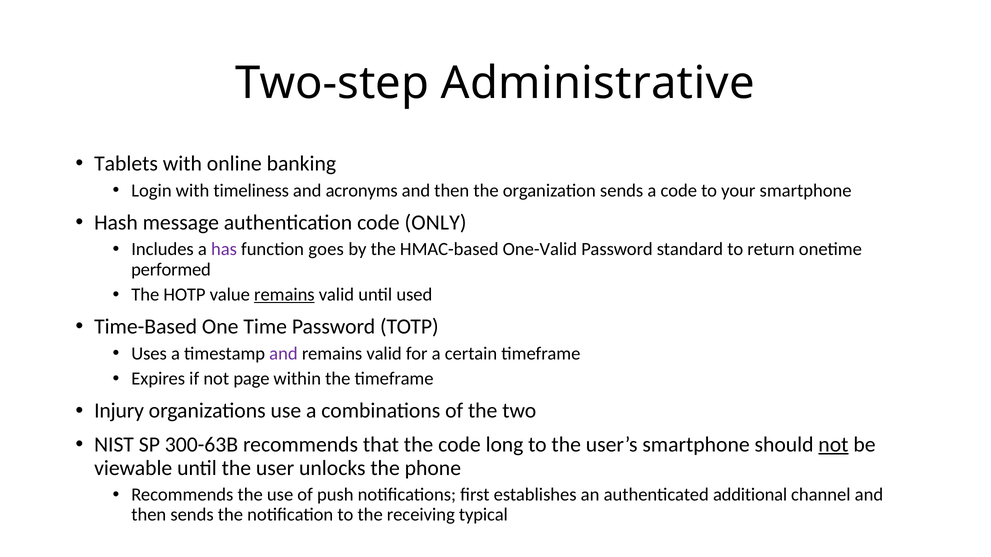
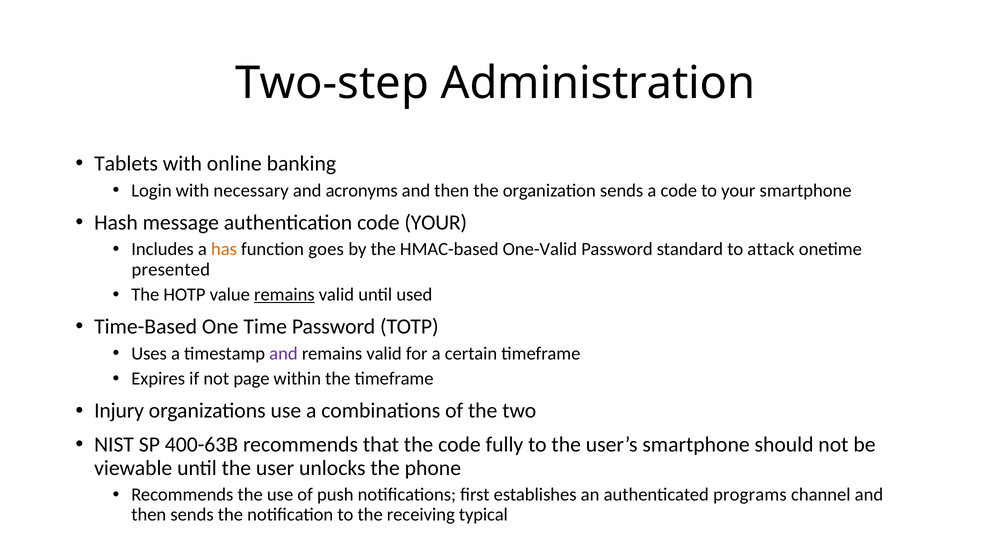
Administrative: Administrative -> Administration (598, 83)
timeliness: timeliness -> necessary (251, 191)
code ONLY: ONLY -> YOUR (436, 223)
has colour: purple -> orange (224, 250)
return: return -> attack (771, 250)
performed: performed -> presented (171, 270)
300-63B: 300-63B -> 400-63B (201, 445)
long: long -> fully (504, 445)
not underline: present -> none (833, 445)
additional: additional -> programs (750, 495)
